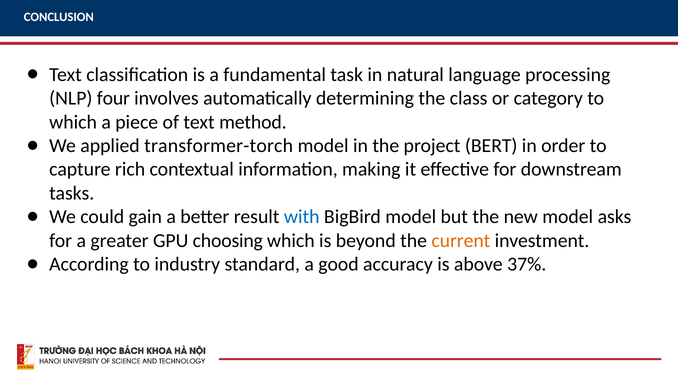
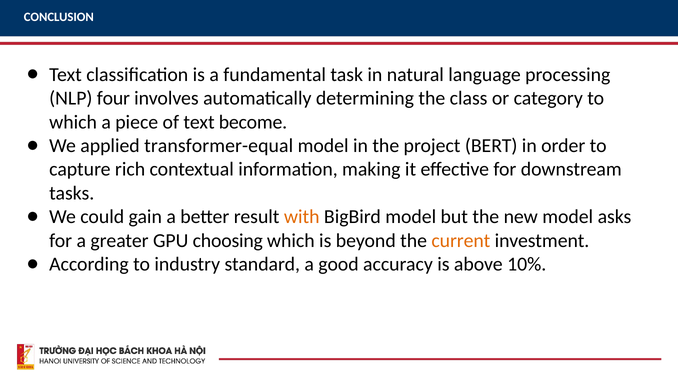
method: method -> become (253, 122)
transformer-torch: transformer-torch -> transformer-equal (219, 146)
with colour: blue -> orange (302, 217)
37%: 37% -> 10% (527, 265)
